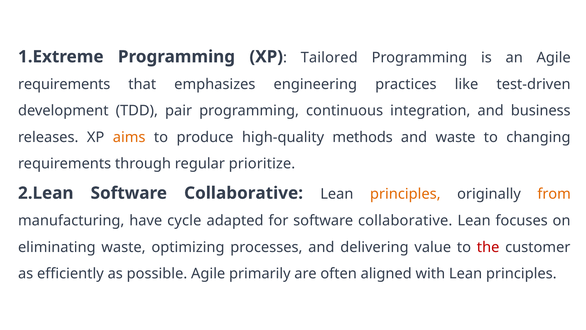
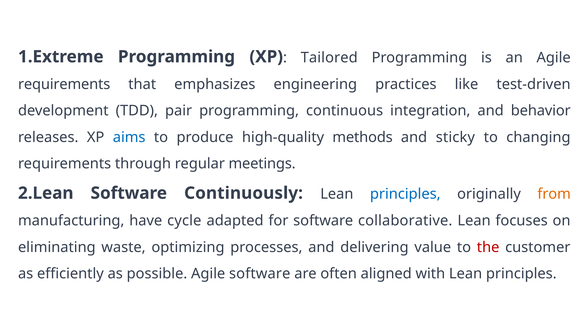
business: business -> behavior (541, 111)
aims colour: orange -> blue (129, 137)
and waste: waste -> sticky (455, 137)
prioritize: prioritize -> meetings (262, 163)
Collaborative: Collaborative -> Continuously (244, 193)
principles colour: orange -> blue (405, 194)
Agile primarily: primarily -> software (260, 273)
